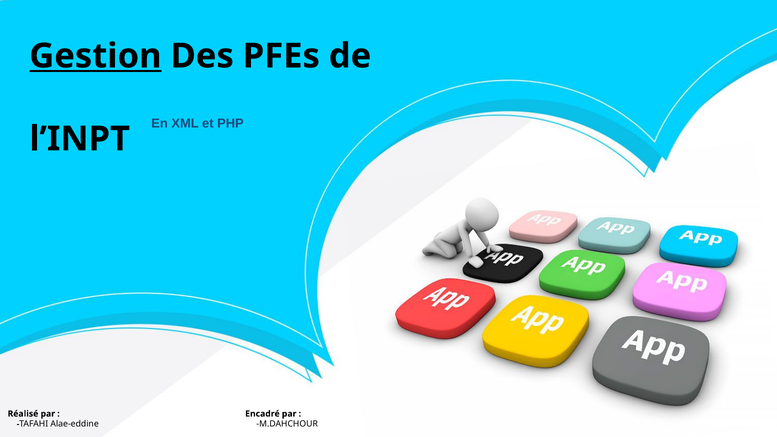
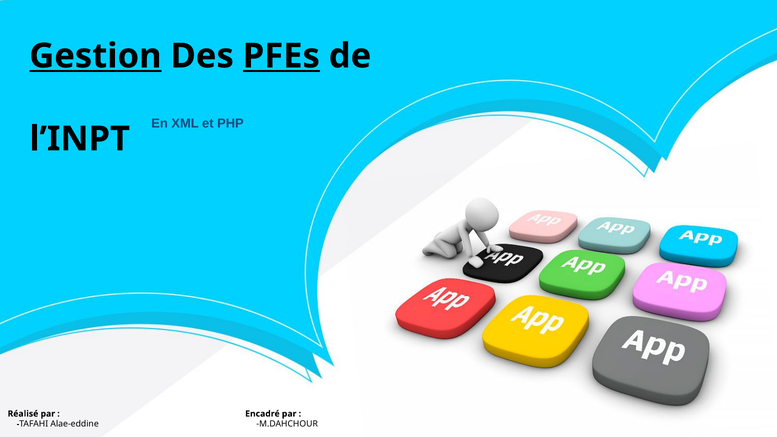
PFEs underline: none -> present (281, 56)
